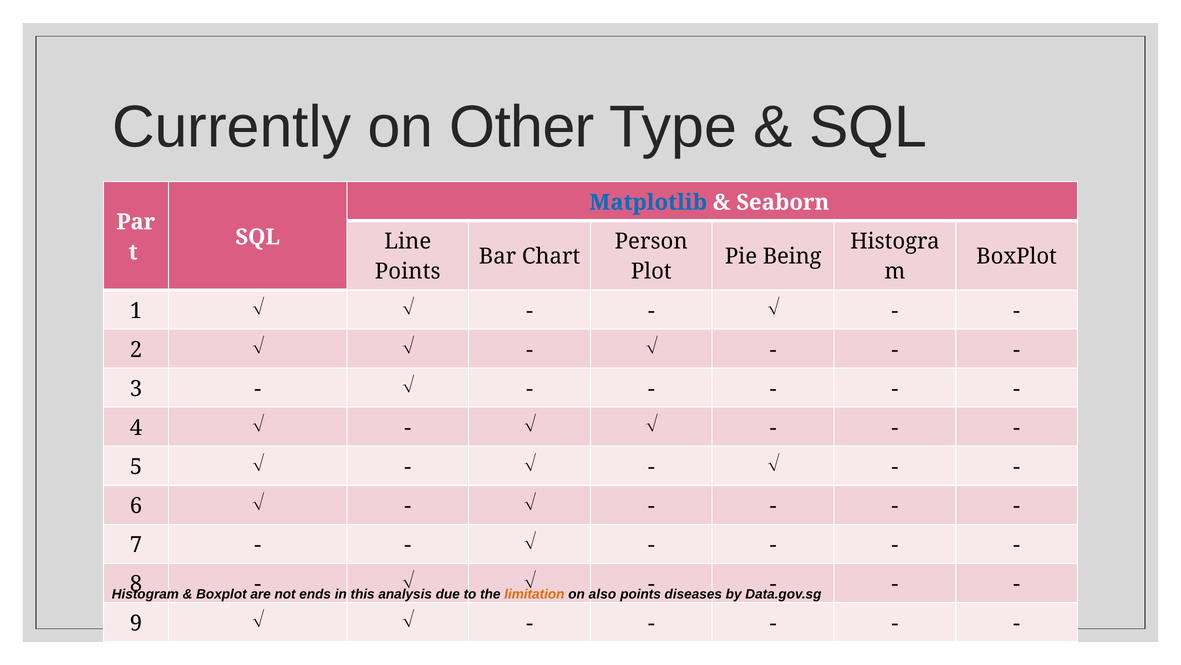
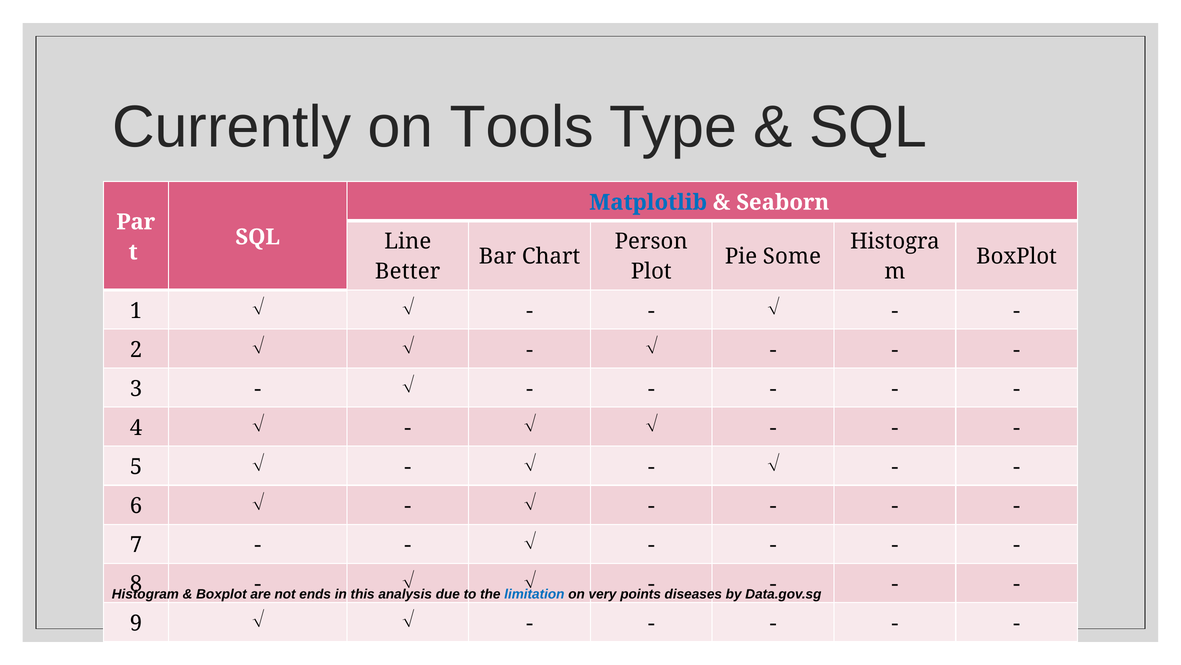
Other: Other -> Tools (522, 127)
Being: Being -> Some (792, 256)
Points: Points -> Better (408, 271)
limitation colour: orange -> blue (534, 594)
also: also -> very (603, 594)
